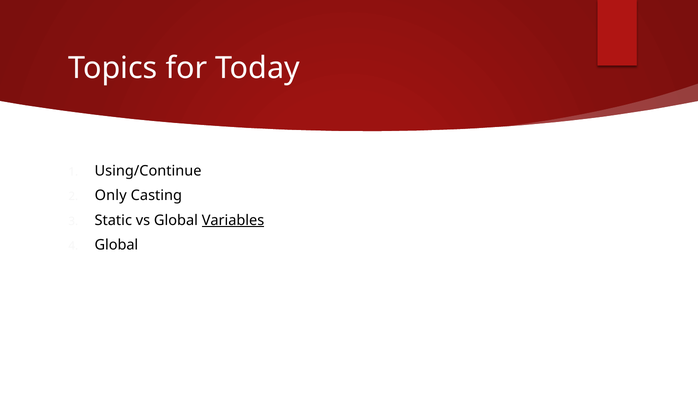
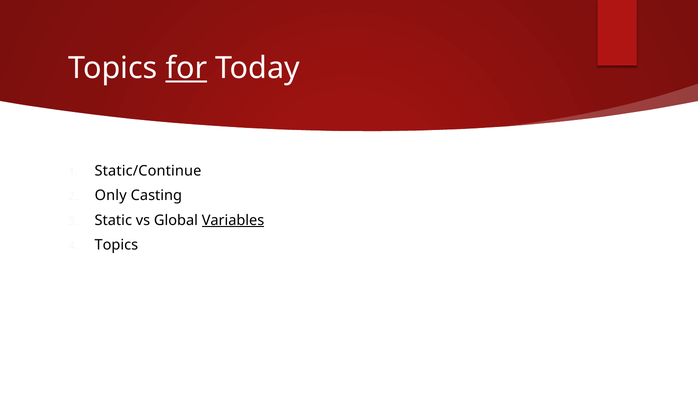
for underline: none -> present (186, 68)
Using/Continue: Using/Continue -> Static/Continue (148, 171)
Global: Global -> Topics (116, 245)
